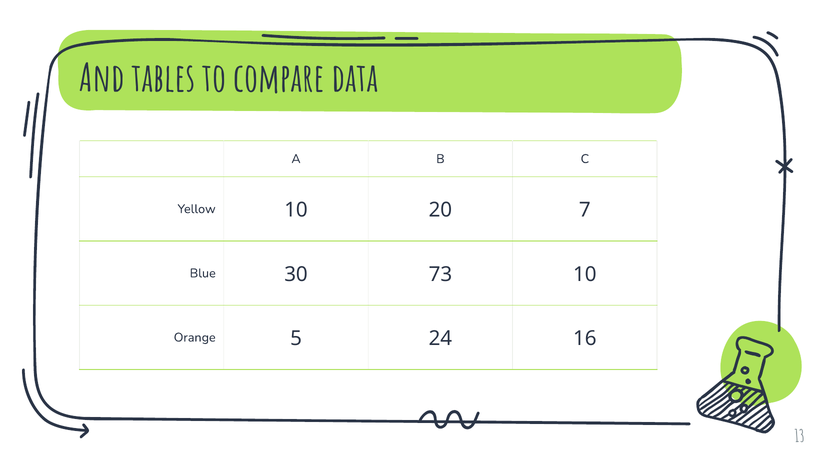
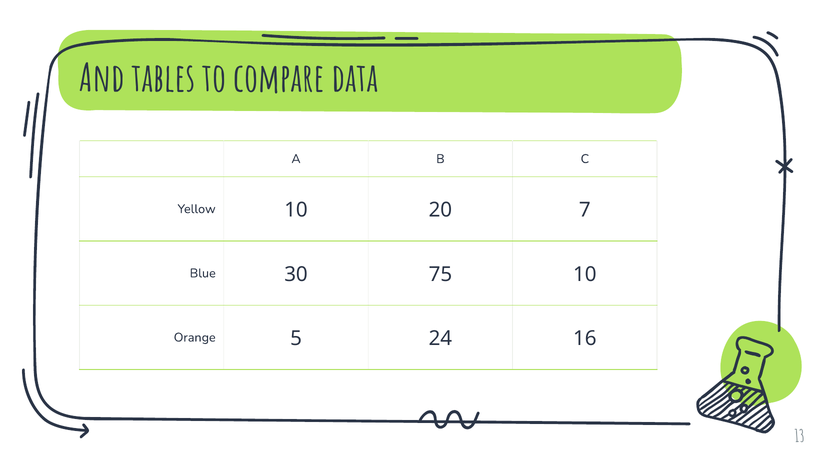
73: 73 -> 75 (440, 274)
